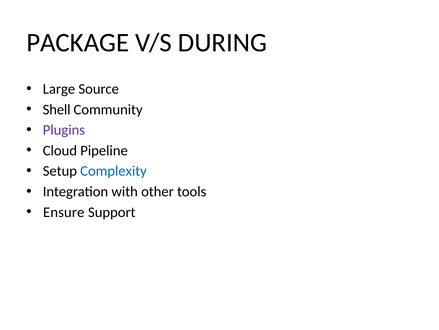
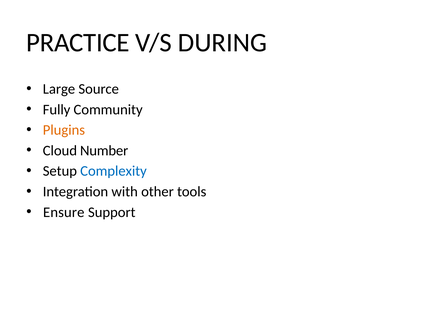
PACKAGE: PACKAGE -> PRACTICE (78, 42)
Shell: Shell -> Fully (57, 109)
Plugins colour: purple -> orange (64, 130)
Pipeline: Pipeline -> Number (104, 150)
